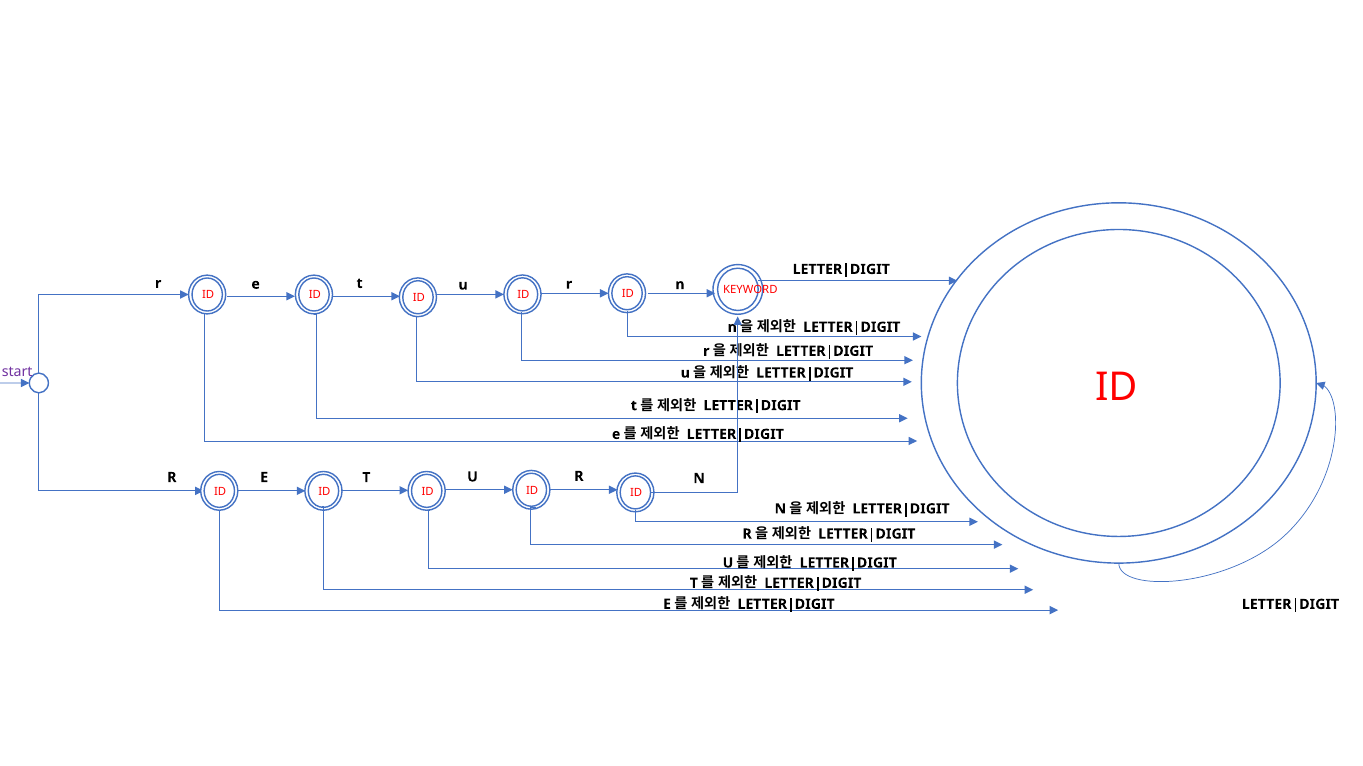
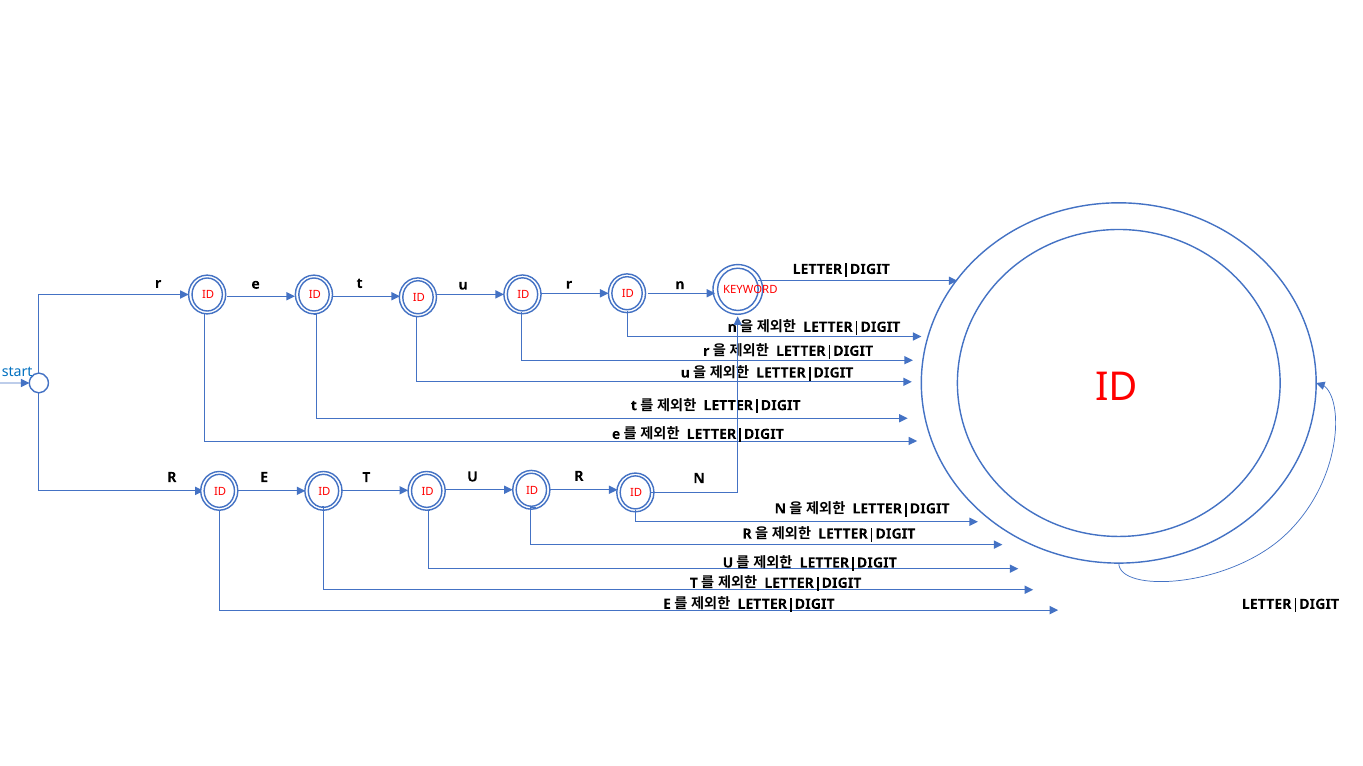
start colour: purple -> blue (17, 372)
